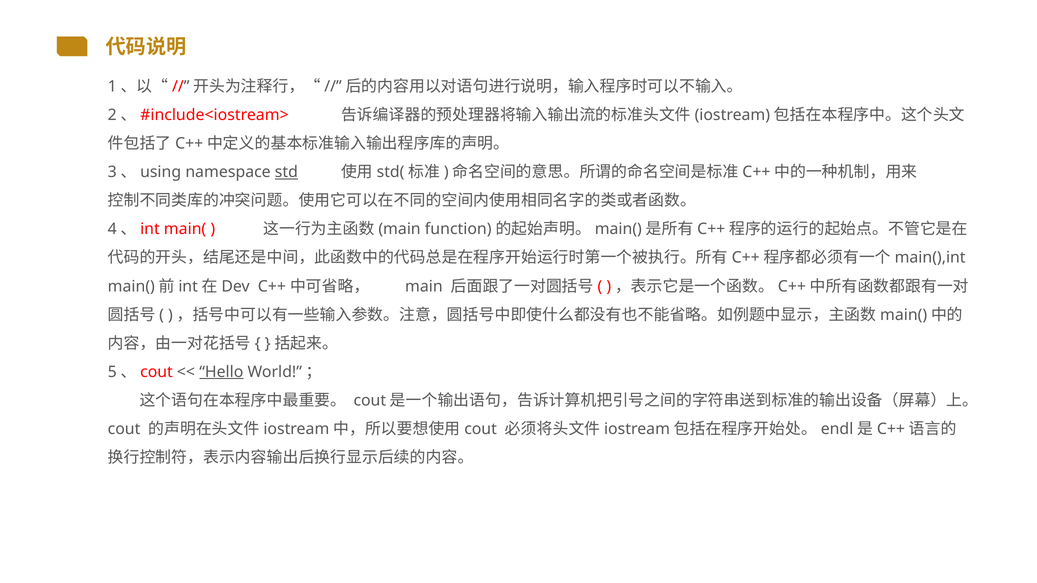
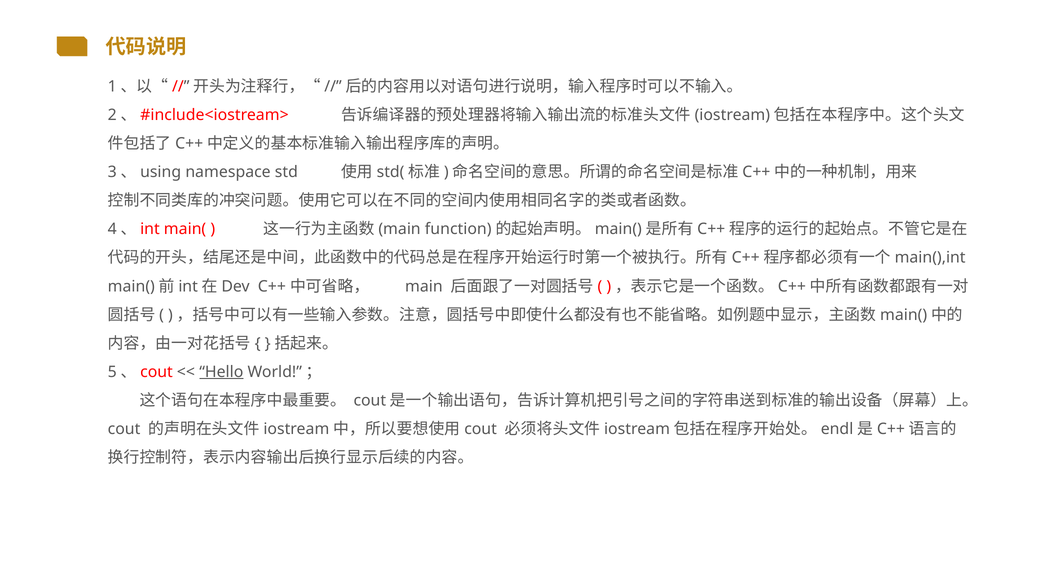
std underline: present -> none (286, 172)
